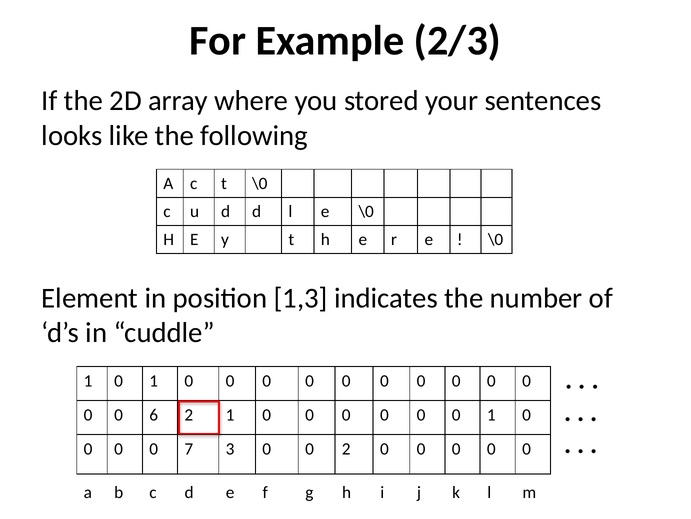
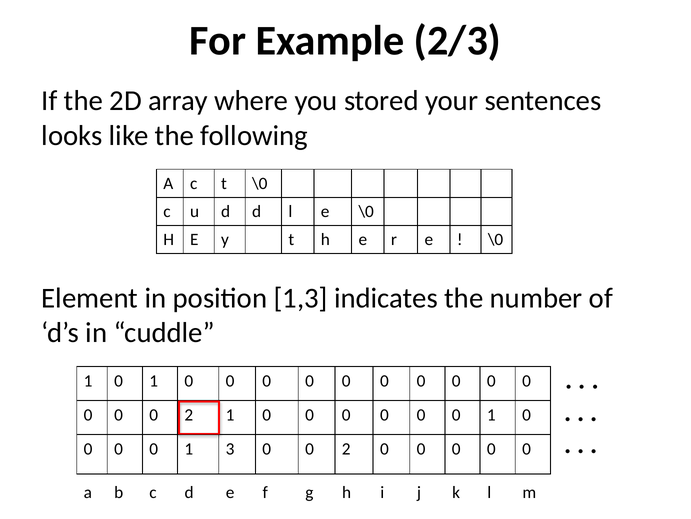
6: 6 -> 0 (154, 414)
7: 7 -> 1 (189, 448)
